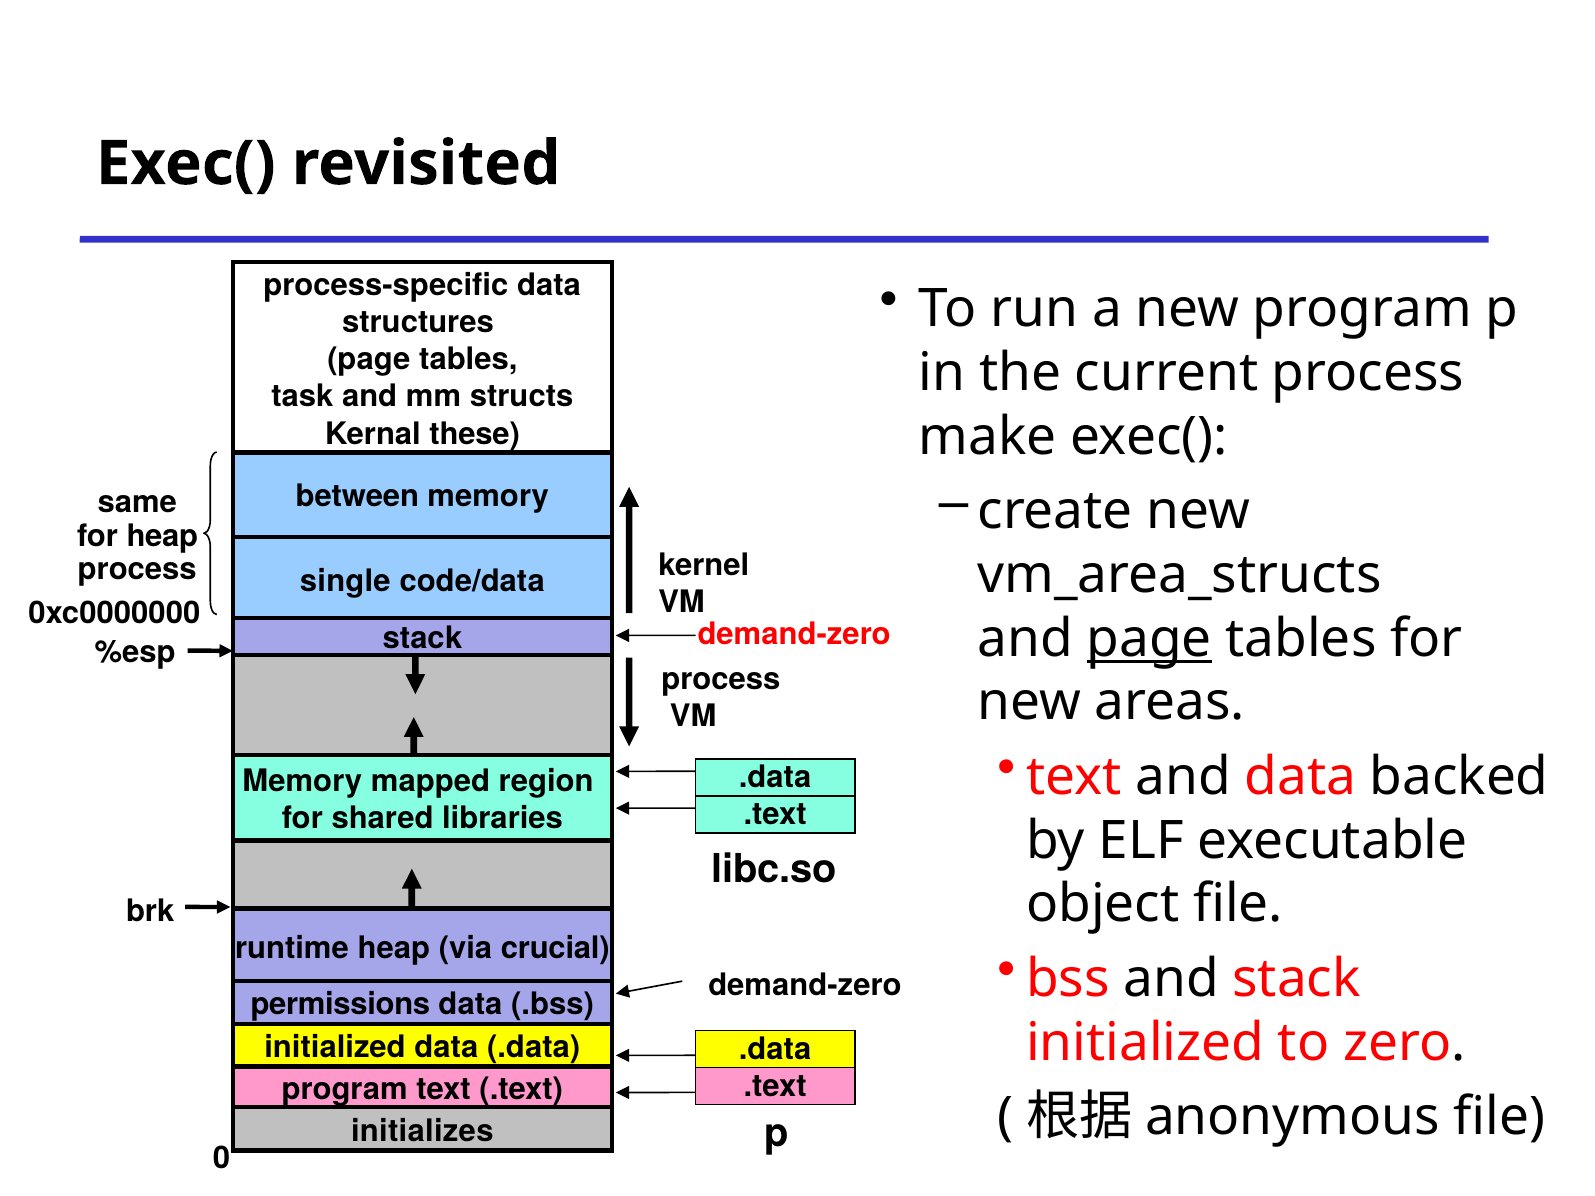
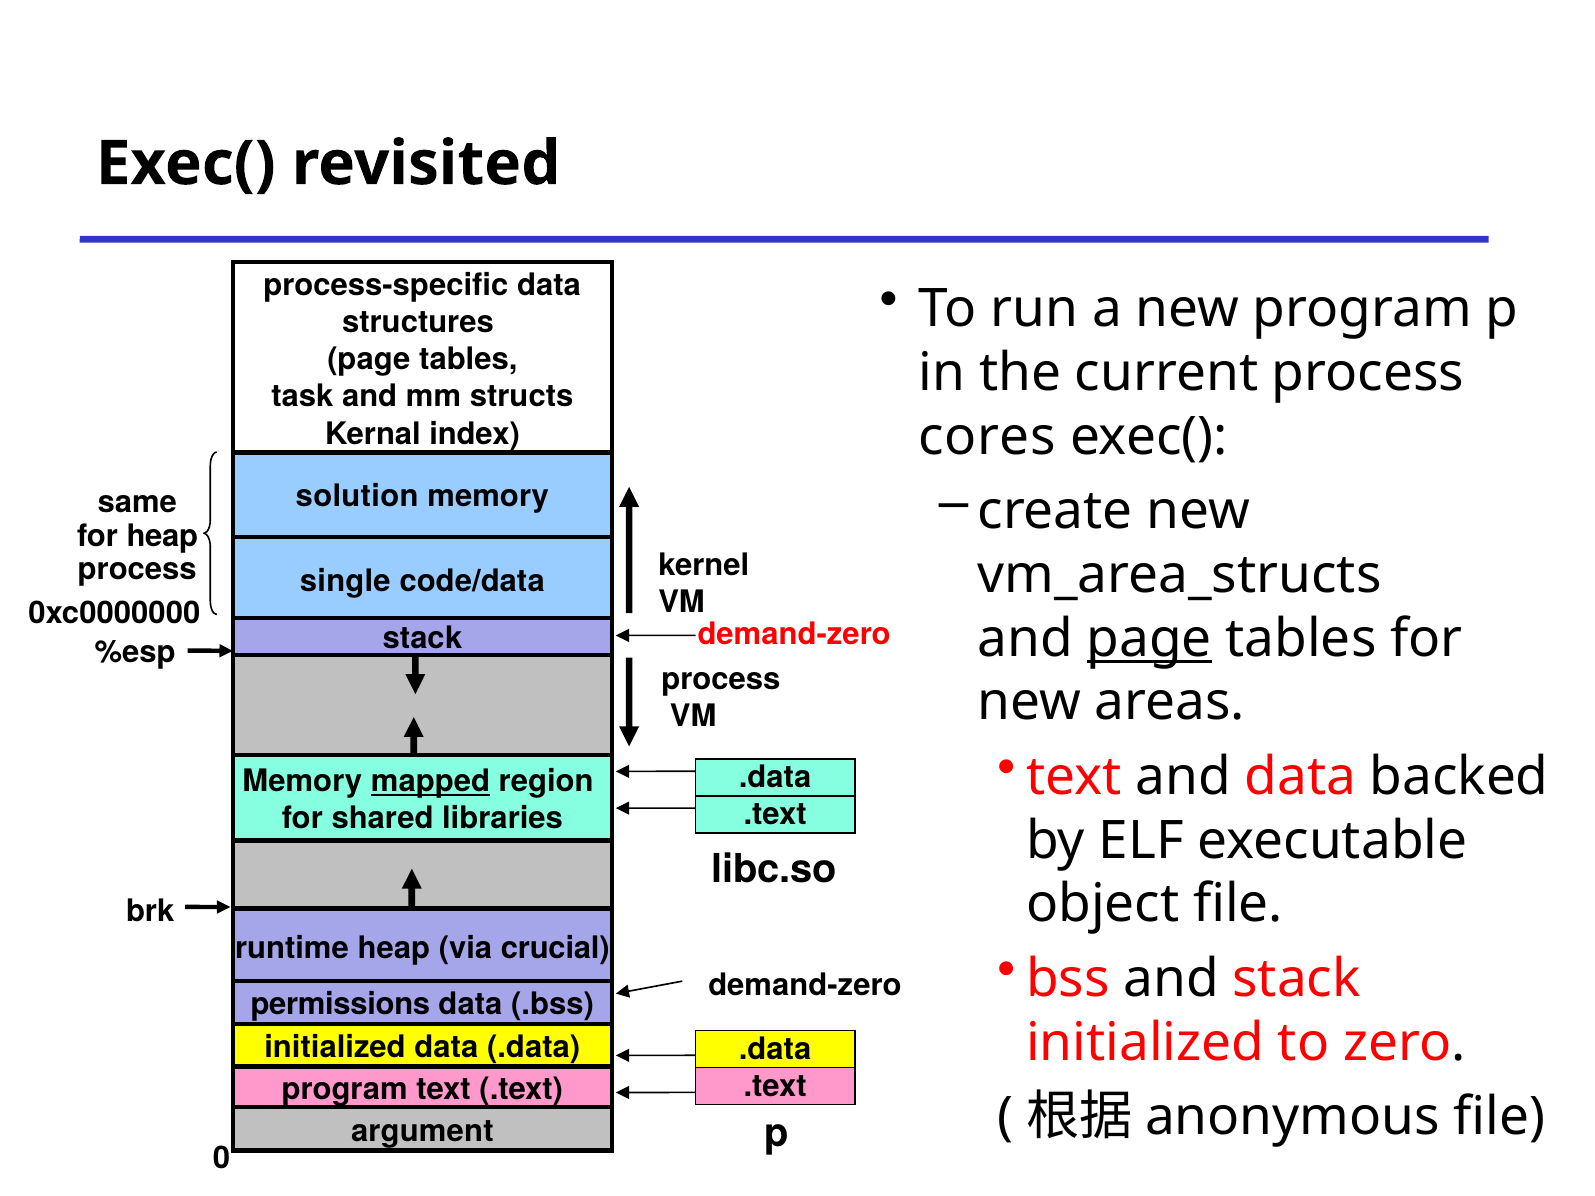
make: make -> cores (987, 437)
these: these -> index (475, 434)
between: between -> solution (357, 497)
mapped underline: none -> present (431, 781)
initializes: initializes -> argument (422, 1131)
